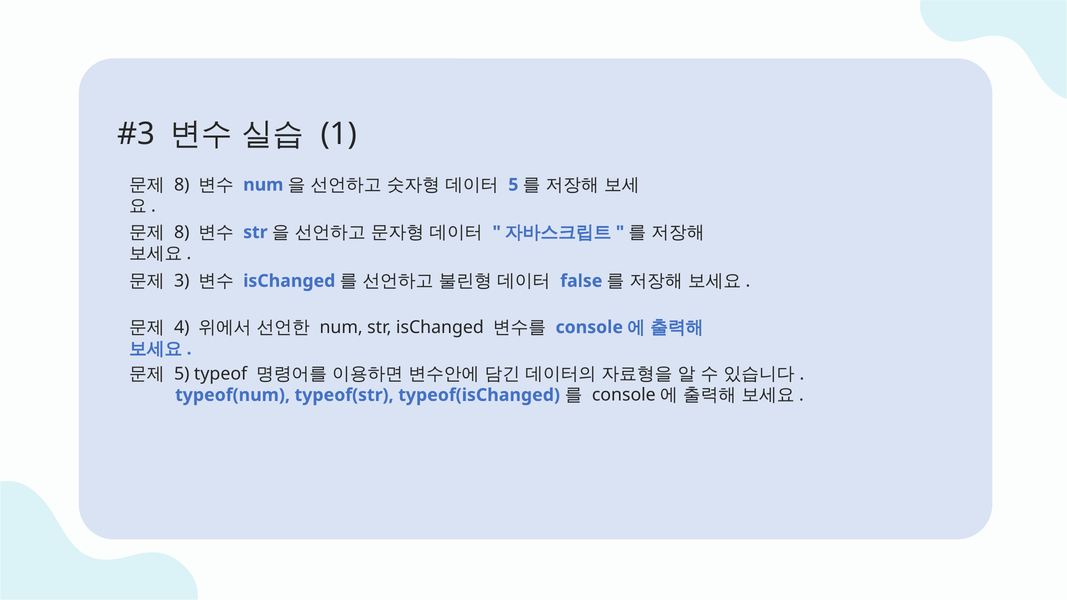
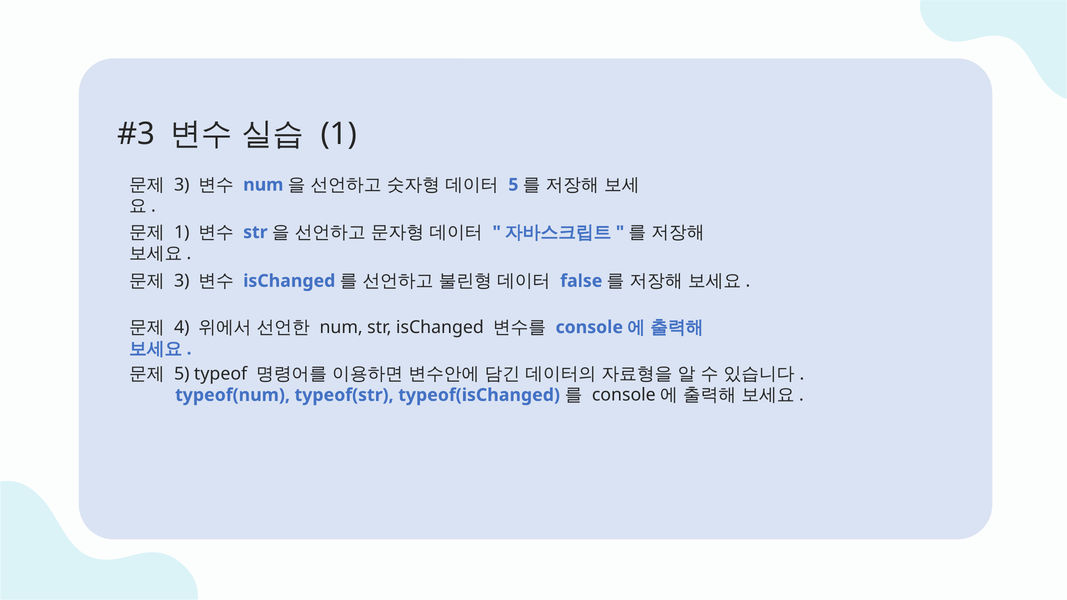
8: 8 -> 3 (182, 185)
8: 8 -> 1 (182, 232)
